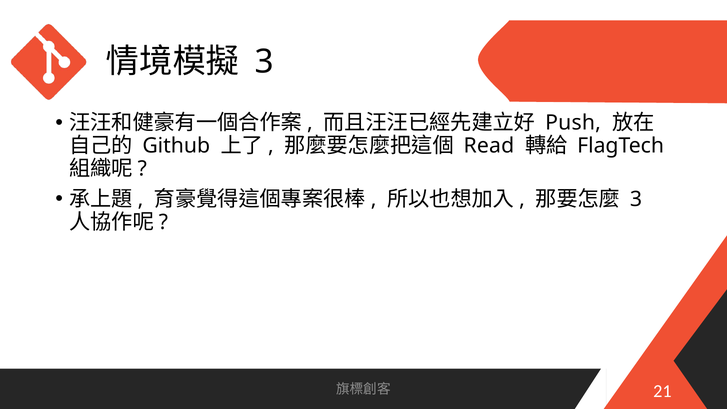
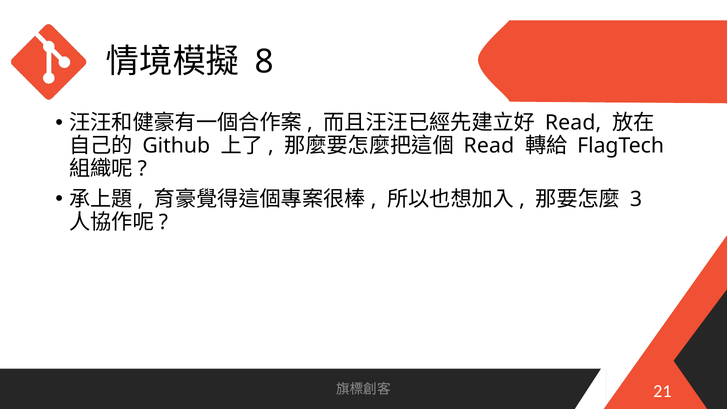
3: 3 -> 8 (264, 62)
Push: Push -> Read (573, 123)
